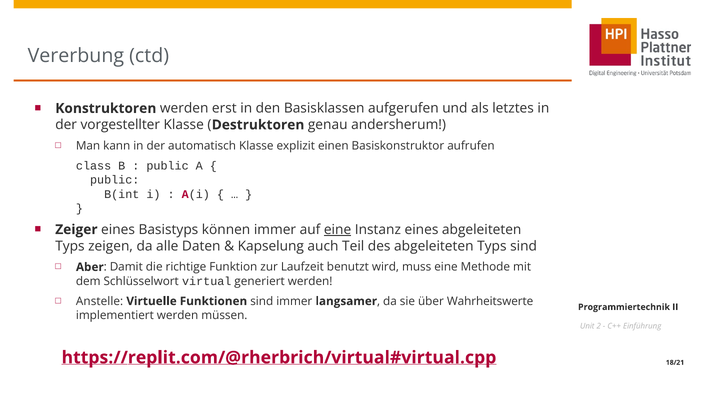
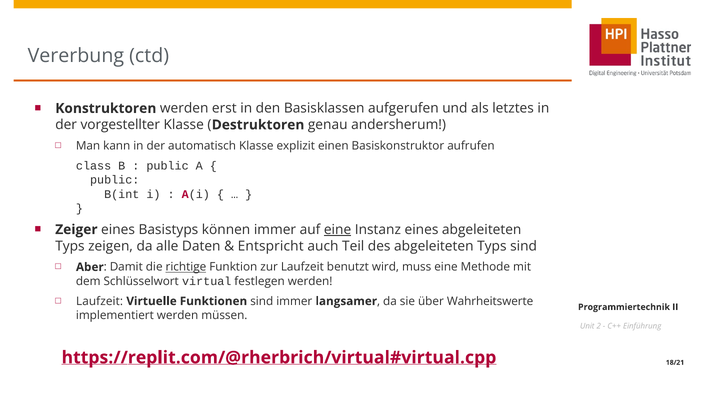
Kapselung: Kapselung -> Entspricht (271, 246)
richtige underline: none -> present (186, 267)
generiert: generiert -> festlegen (260, 281)
Anstelle: Anstelle -> Laufzeit (100, 301)
